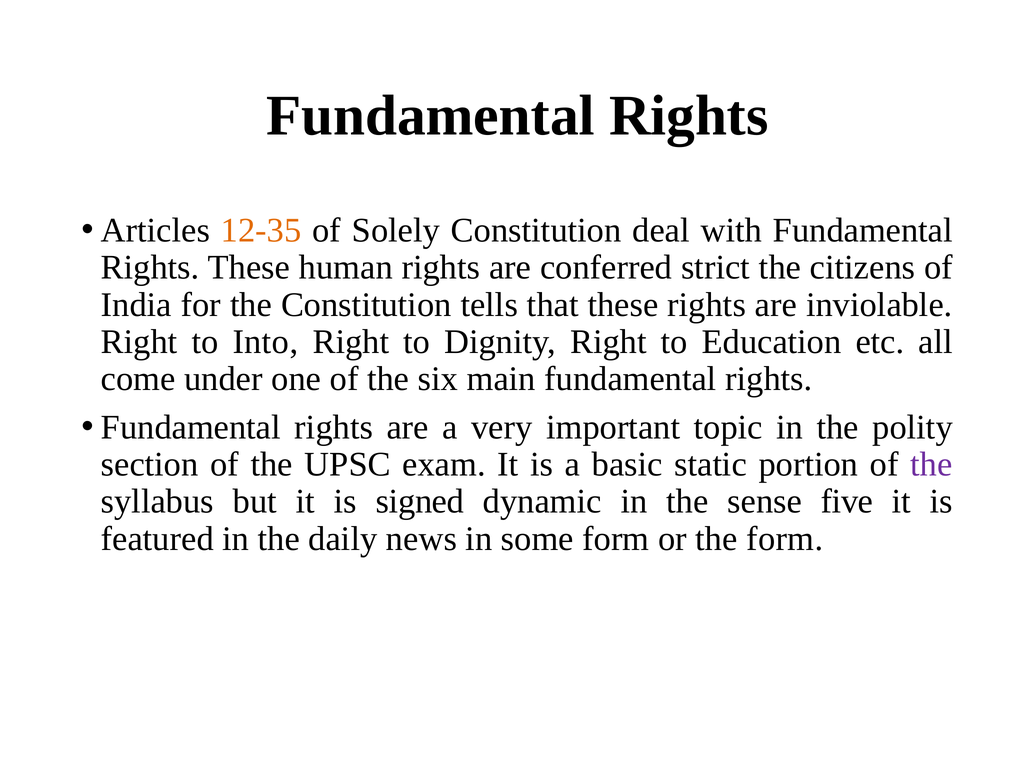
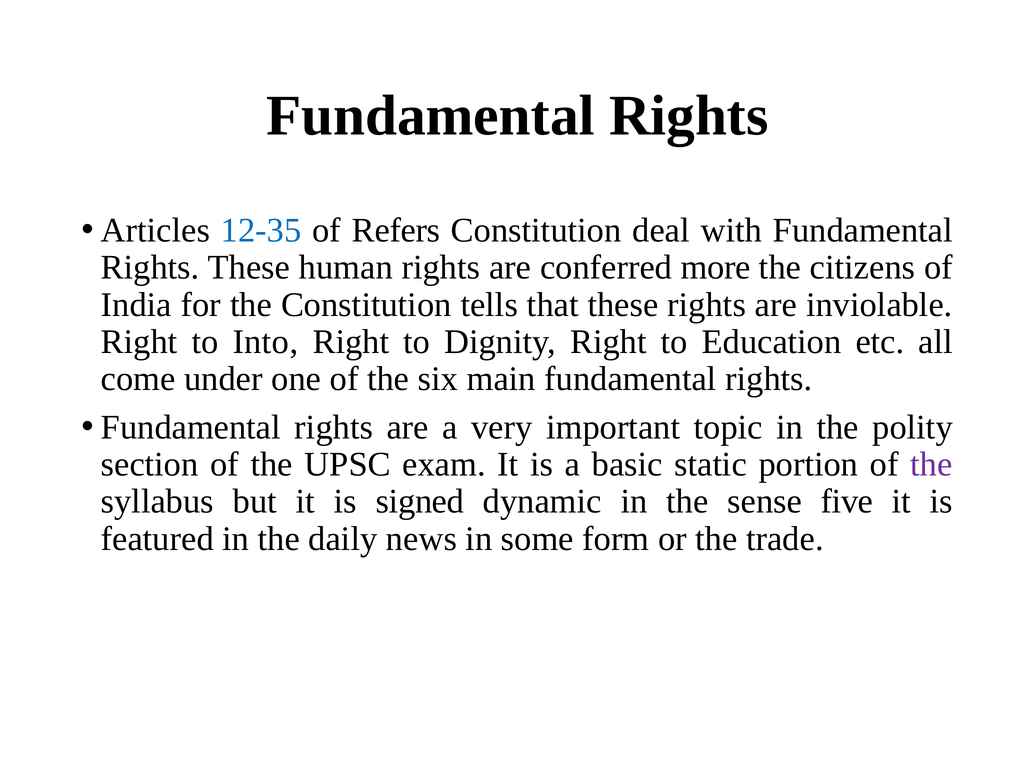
12-35 colour: orange -> blue (261, 230)
Solely: Solely -> Refers (396, 230)
strict: strict -> more (716, 267)
the form: form -> trade (785, 539)
